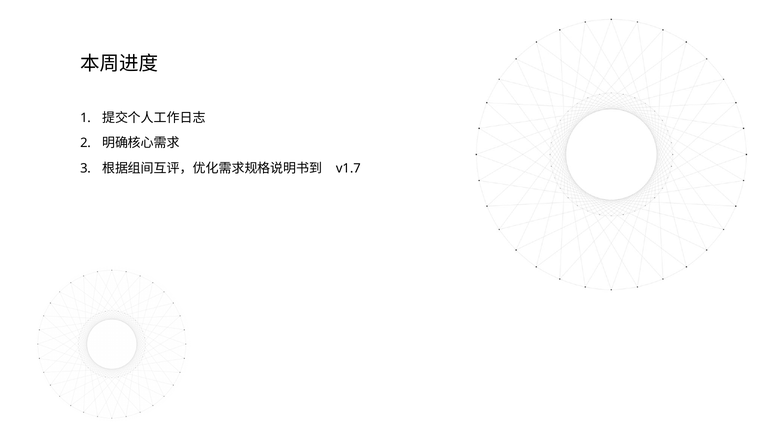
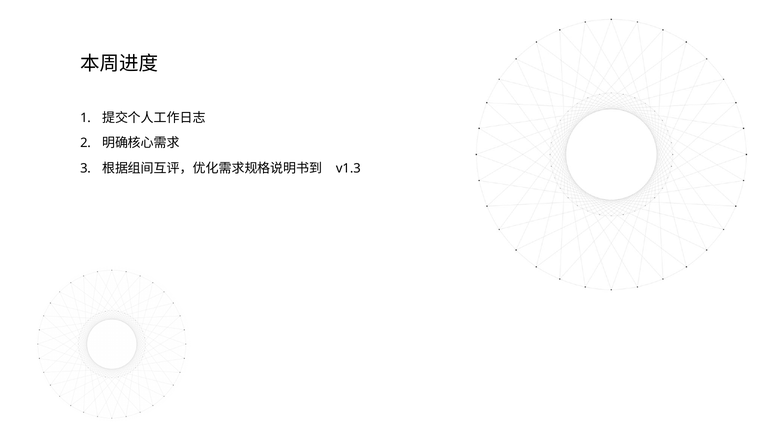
v1.7: v1.7 -> v1.3 (348, 168)
